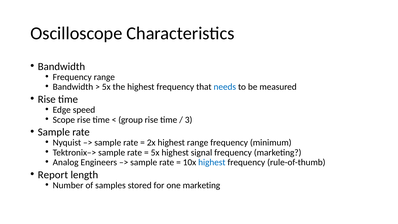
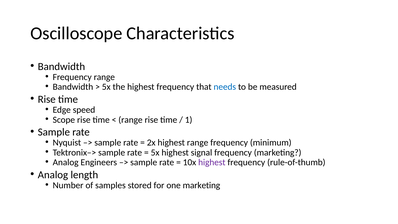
group: group -> range (130, 120)
3: 3 -> 1 (189, 120)
highest colour: blue -> purple (212, 162)
Report: Report -> Analog (53, 175)
